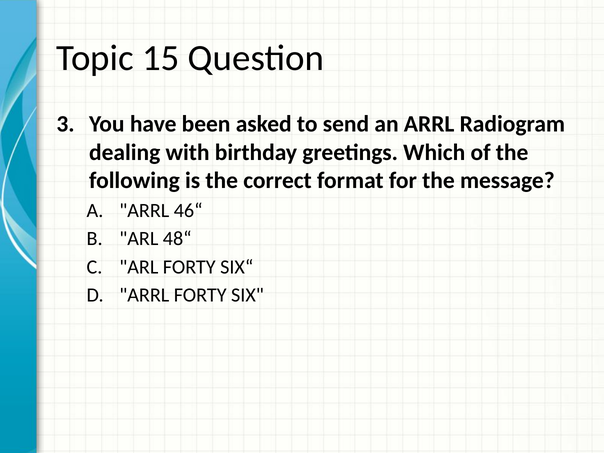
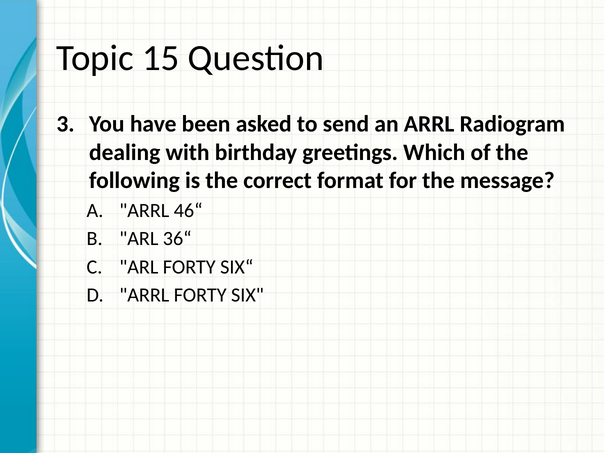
48“: 48“ -> 36“ (177, 239)
